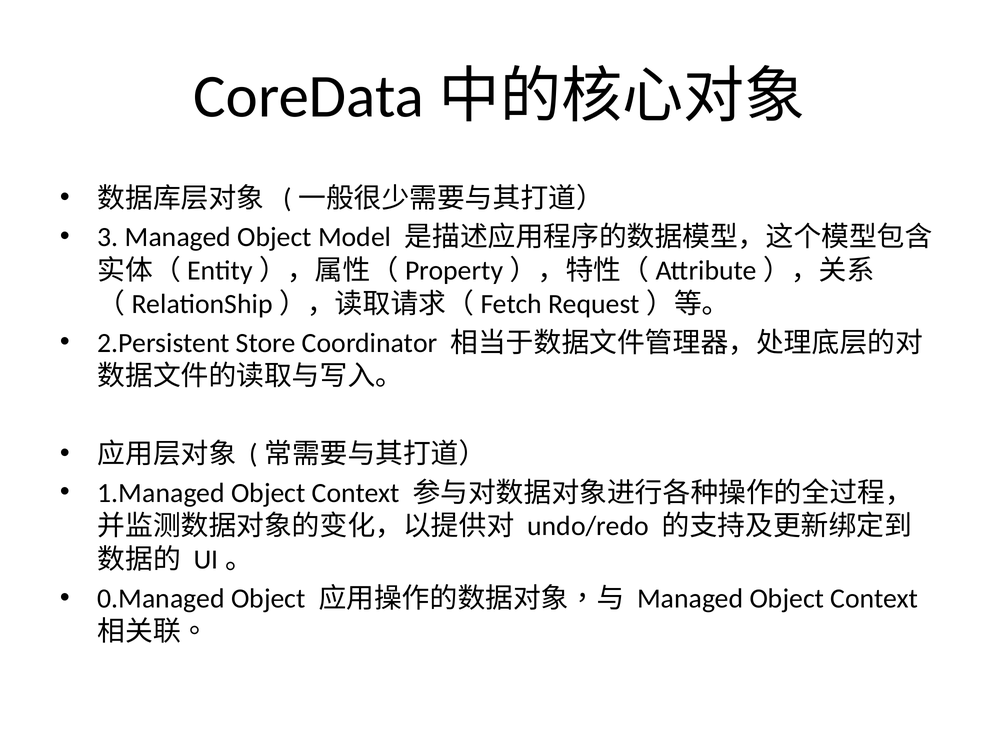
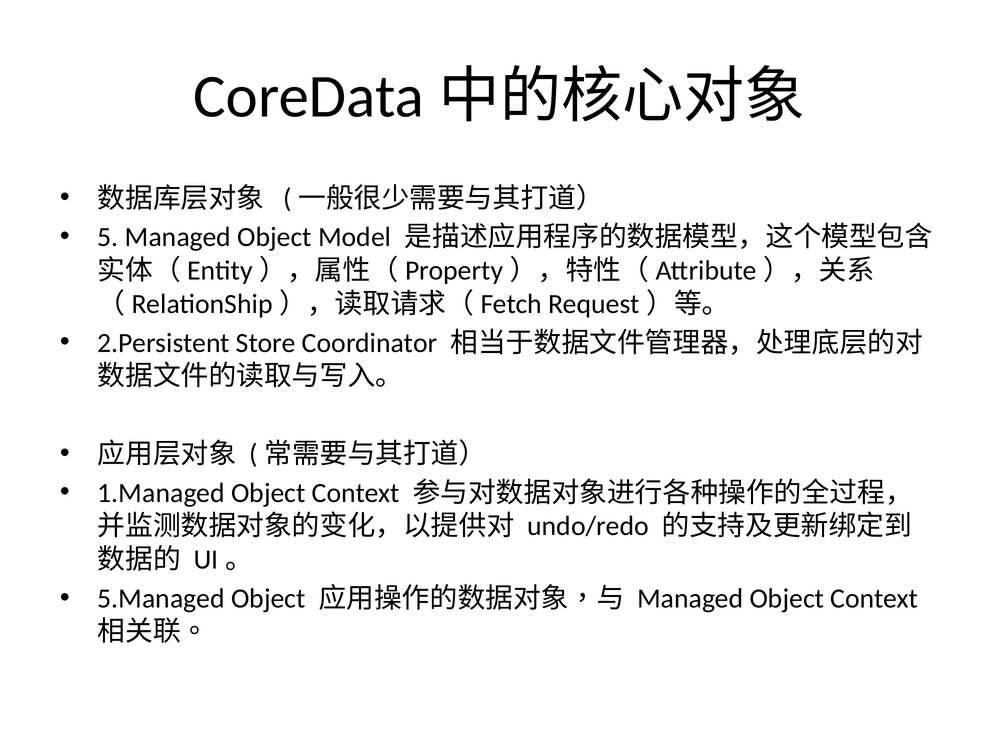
3: 3 -> 5 (108, 237)
0.Managed: 0.Managed -> 5.Managed (161, 599)
